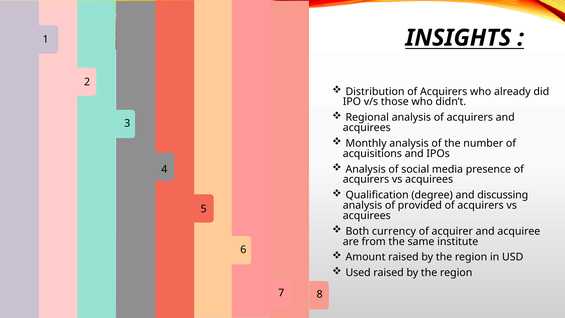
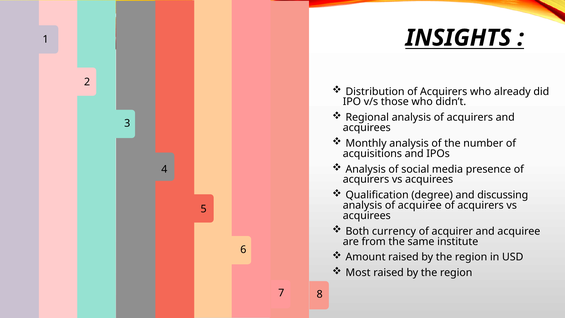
of provided: provided -> acquiree (420, 205)
Used: Used -> Most (358, 273)
